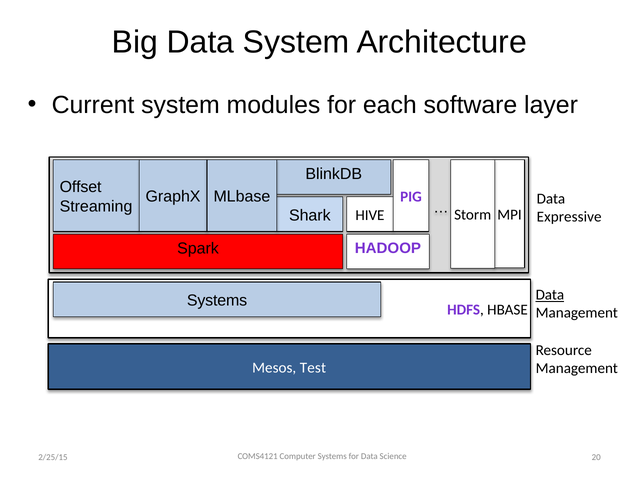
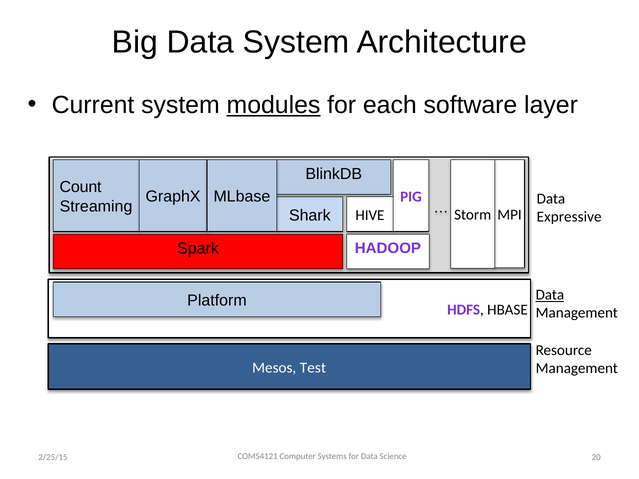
modules underline: none -> present (273, 105)
Offset: Offset -> Count (81, 187)
Systems: Systems -> Platform (217, 301)
